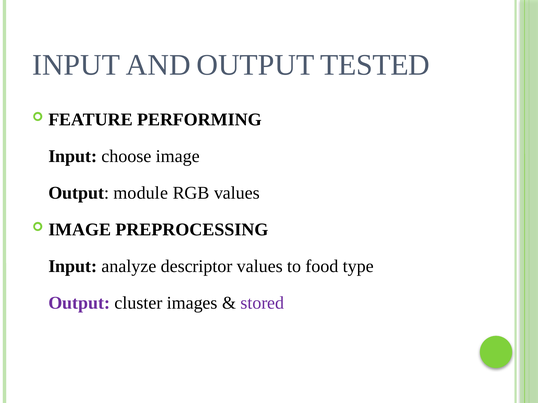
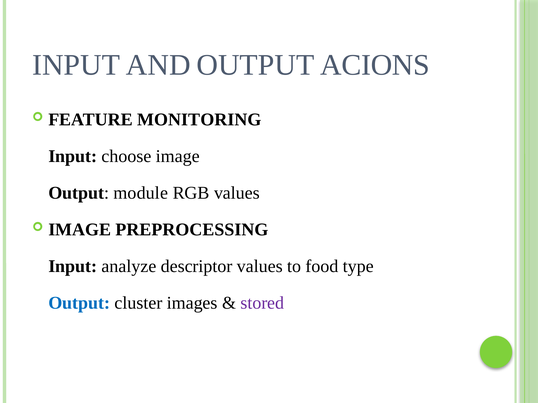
TESTED: TESTED -> ACIONS (375, 65)
PERFORMING: PERFORMING -> MONITORING (199, 120)
Output colour: purple -> blue (79, 303)
